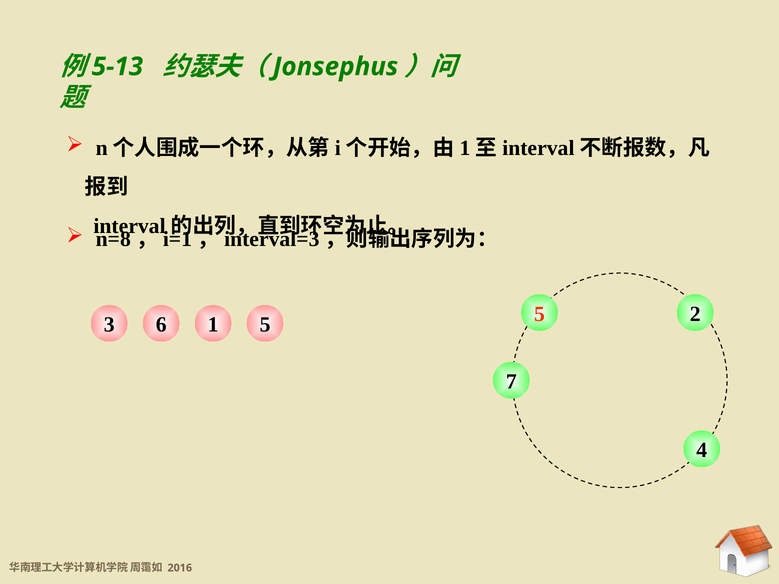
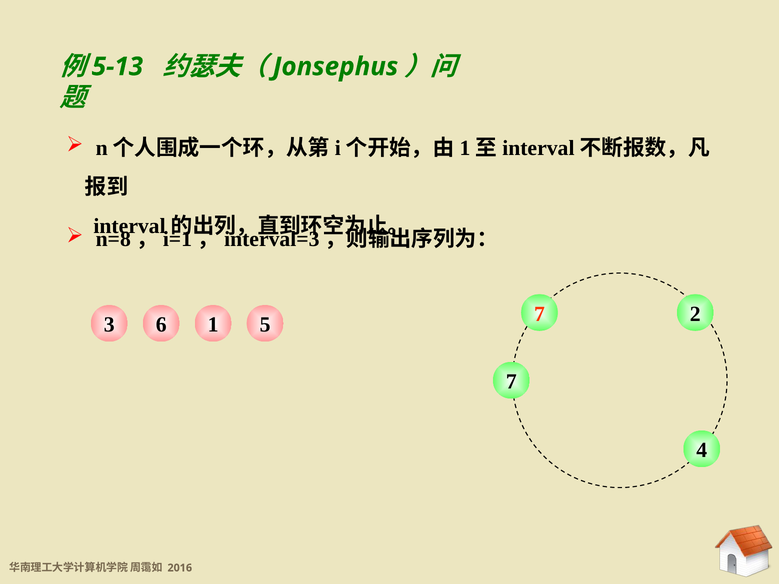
6 5: 5 -> 7 (539, 314)
